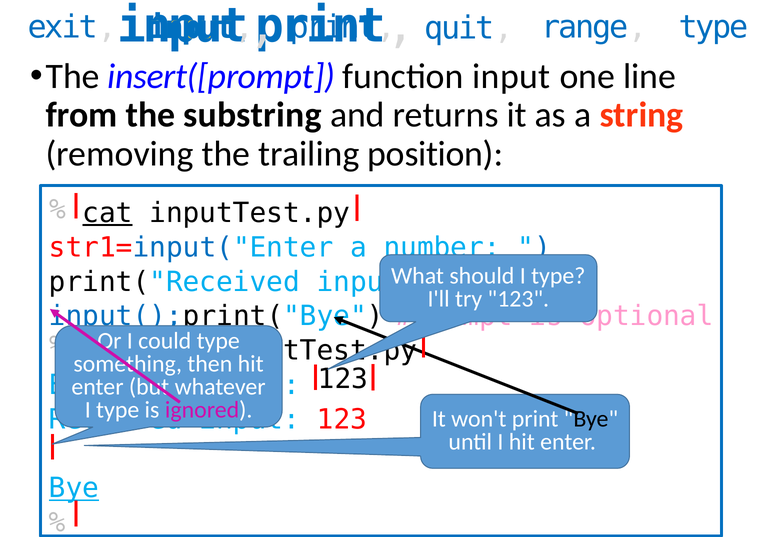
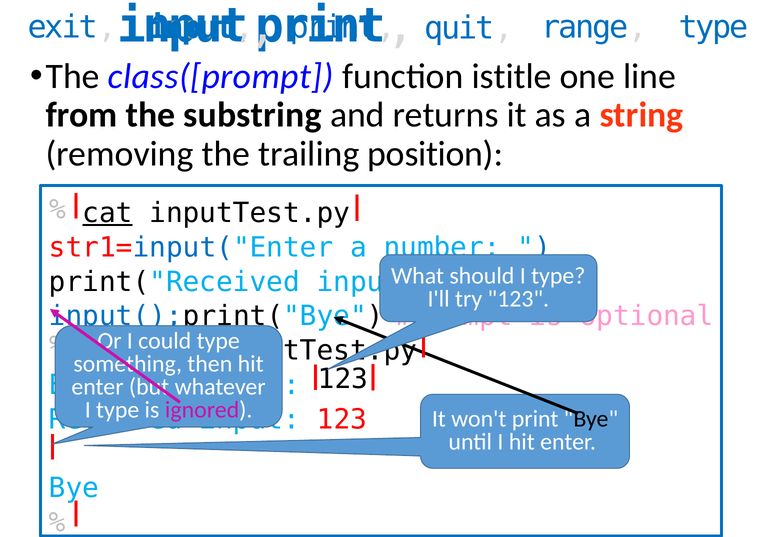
insert([prompt: insert([prompt -> class([prompt (221, 76)
function input: input -> istitle (512, 76)
Bye underline: present -> none (74, 488)
